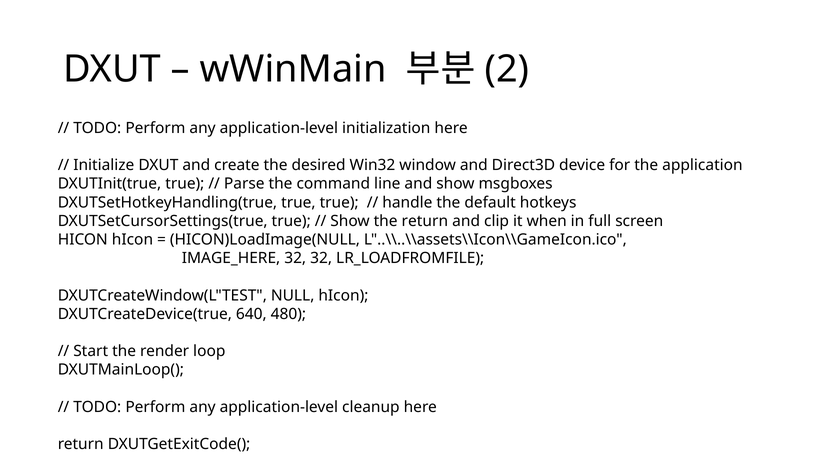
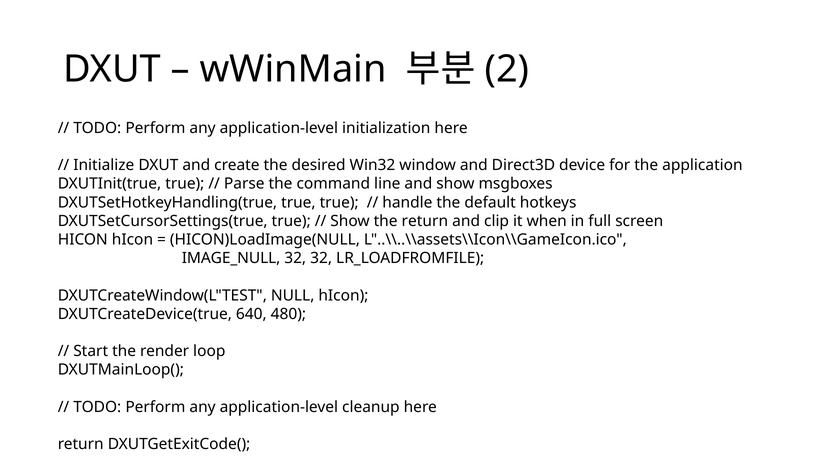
IMAGE_HERE: IMAGE_HERE -> IMAGE_NULL (231, 258)
